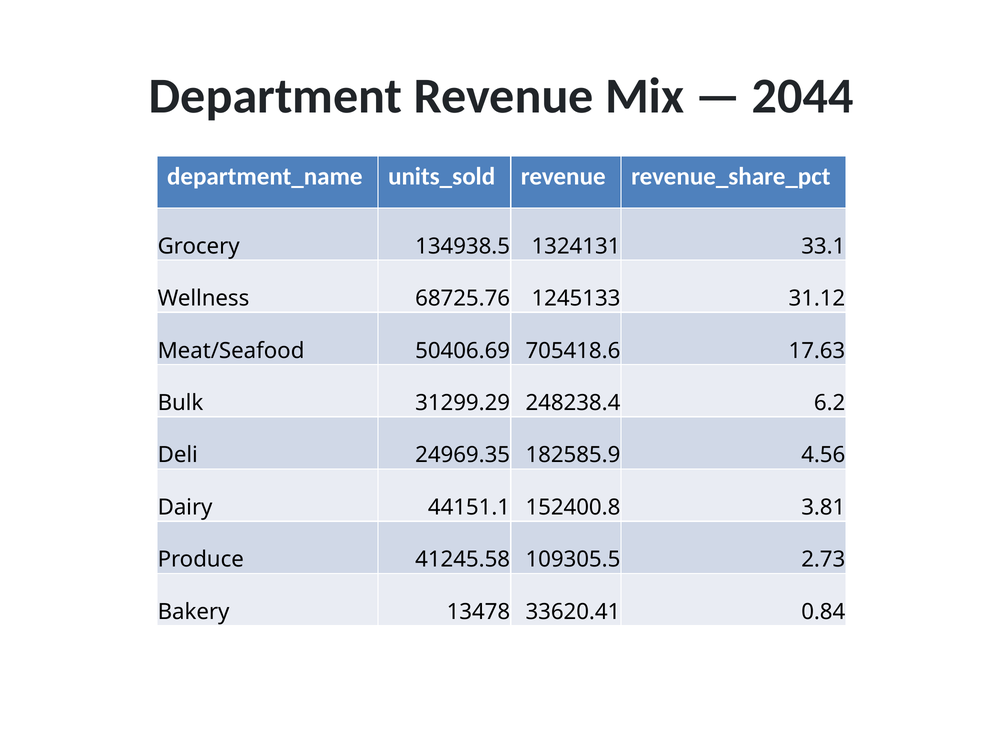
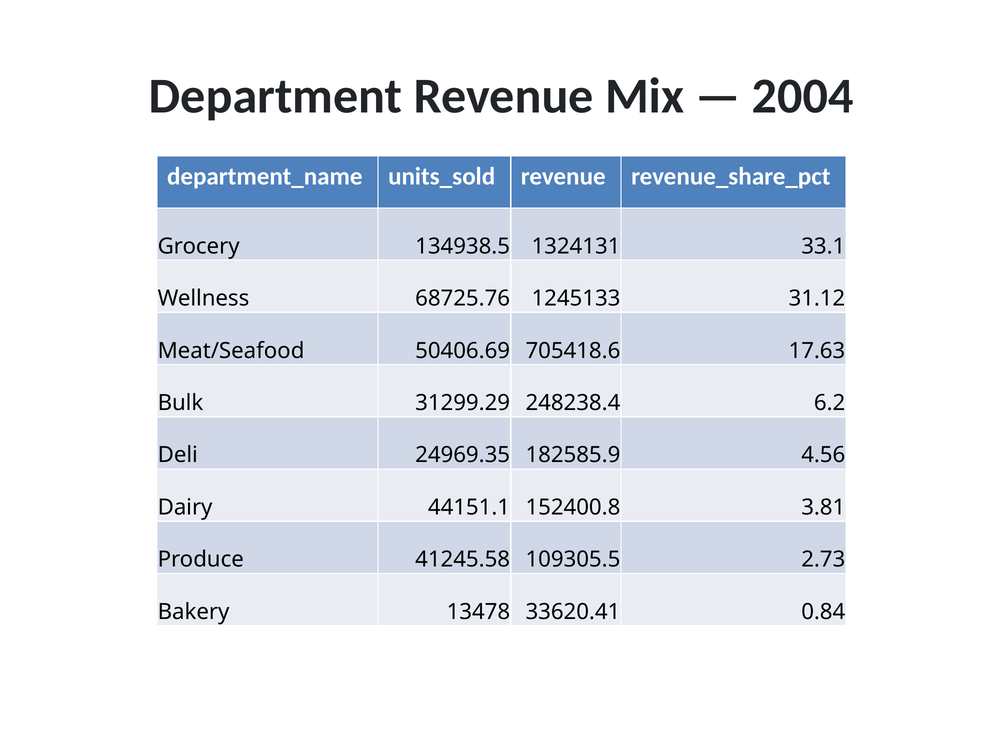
2044: 2044 -> 2004 (803, 96)
